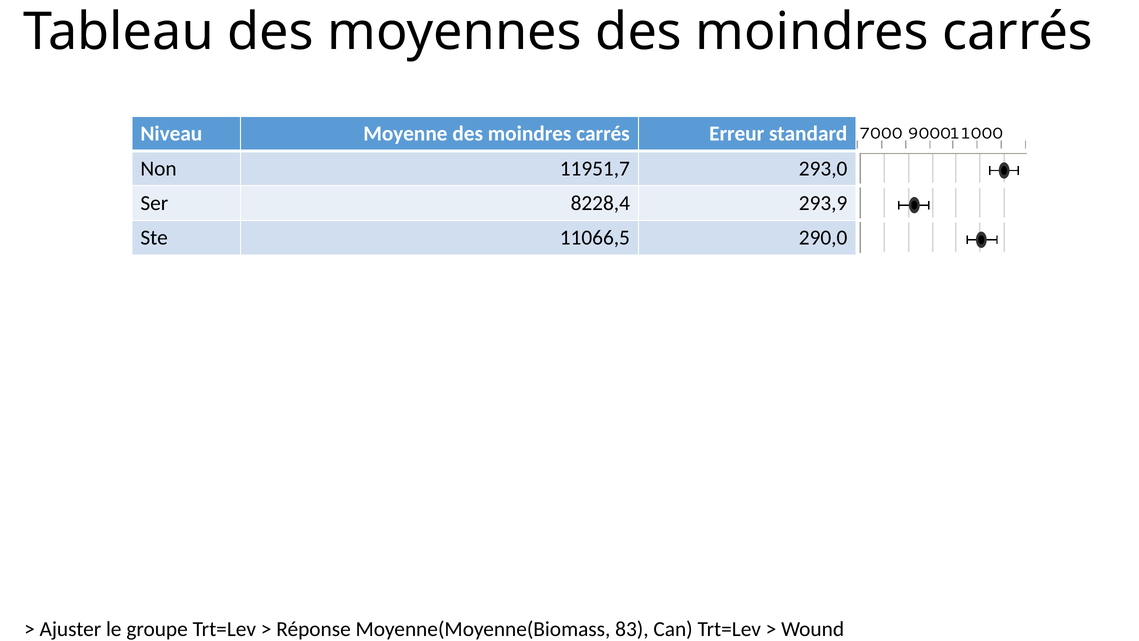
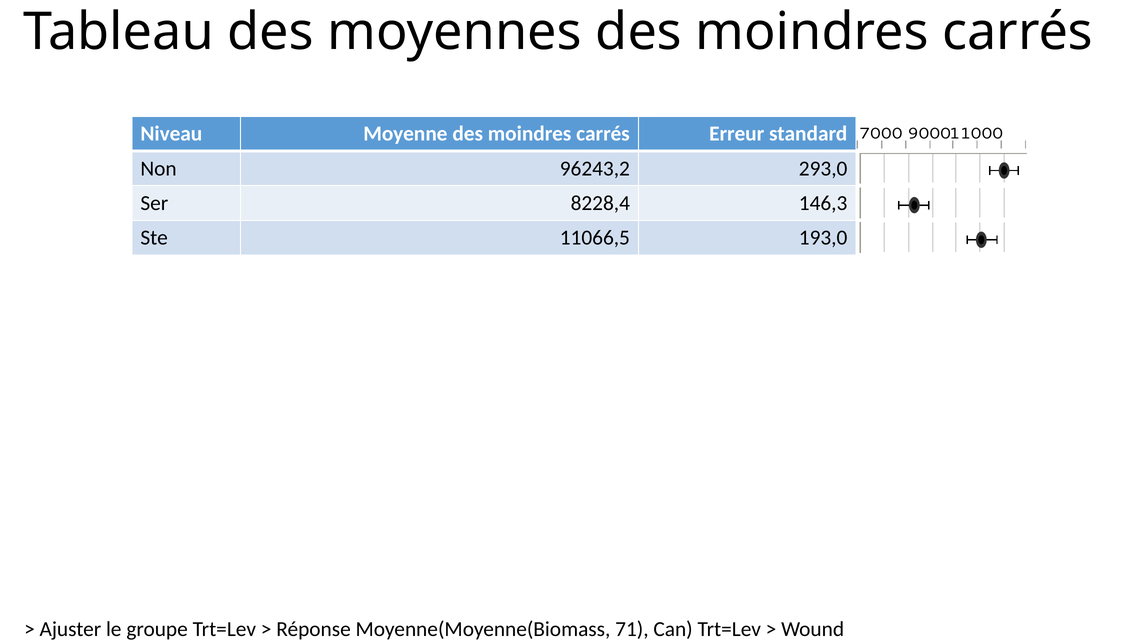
11951,7: 11951,7 -> 96243,2 (595, 168)
293,9: 293,9 -> 146,3 (823, 203)
290,0: 290,0 -> 193,0 (823, 238)
83: 83 -> 71 (632, 629)
